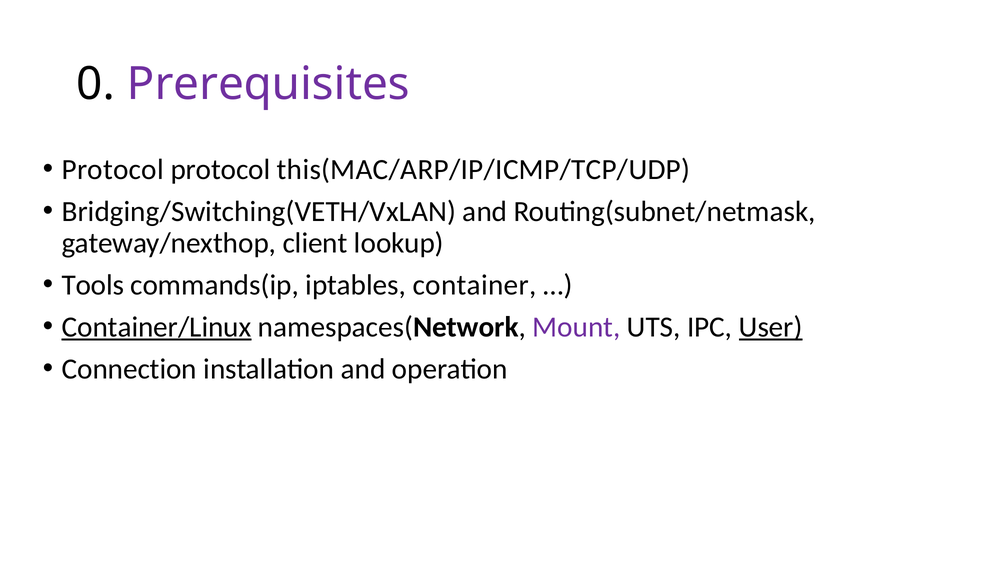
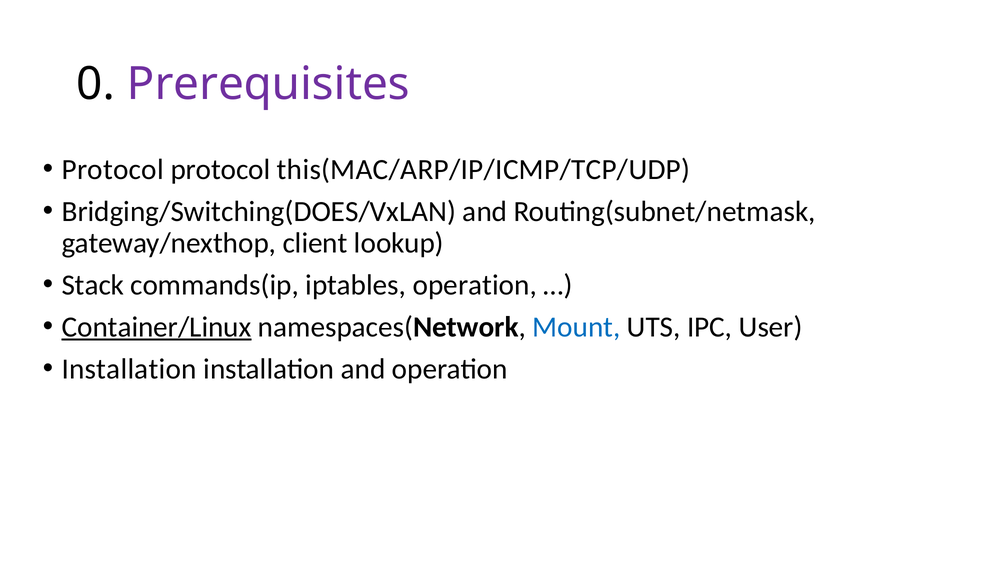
Bridging/Switching(VETH/VxLAN: Bridging/Switching(VETH/VxLAN -> Bridging/Switching(DOES/VxLAN (259, 212)
Tools: Tools -> Stack (93, 285)
iptables container: container -> operation (475, 285)
Mount colour: purple -> blue (576, 327)
User underline: present -> none (771, 327)
Connection: Connection -> Installation (129, 369)
